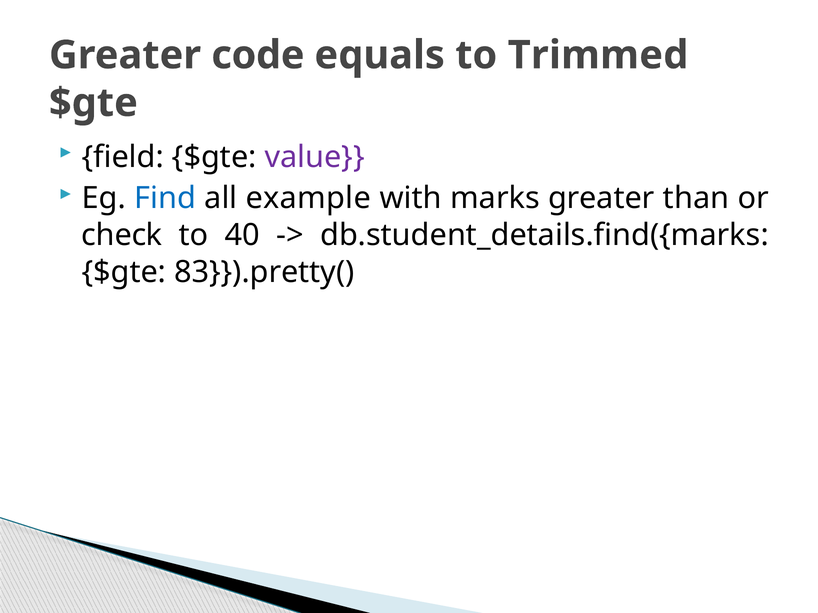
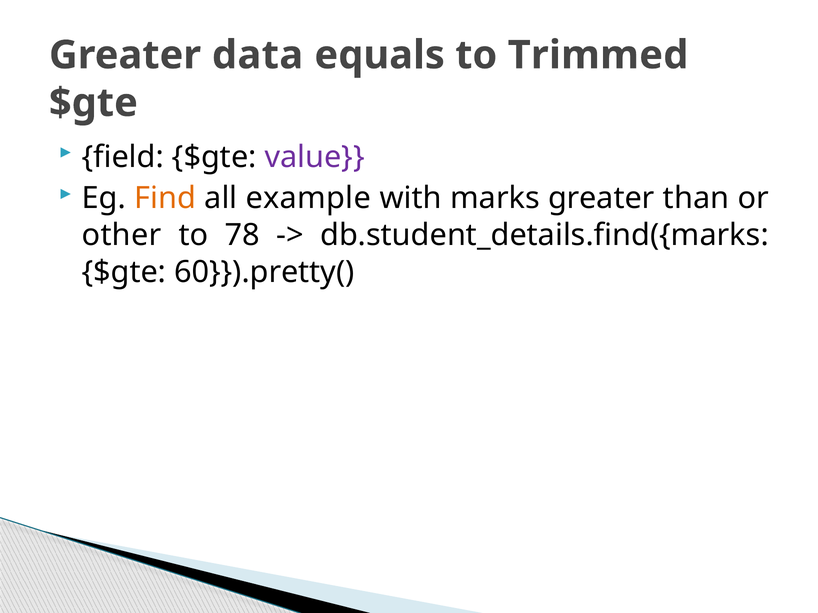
code: code -> data (258, 55)
Find colour: blue -> orange (165, 198)
check: check -> other (122, 235)
40: 40 -> 78 (242, 235)
83}}).pretty(: 83}}).pretty( -> 60}}).pretty( (264, 272)
